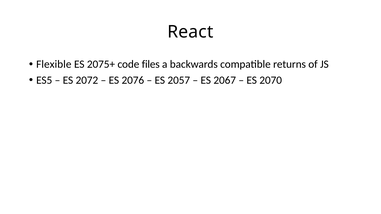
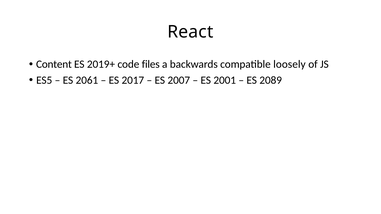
Flexible: Flexible -> Content (54, 64)
2075+: 2075+ -> 2019+ (101, 64)
returns: returns -> loosely (289, 64)
2072: 2072 -> 2061 (87, 80)
2076: 2076 -> 2017 (133, 80)
2057: 2057 -> 2007 (179, 80)
2067: 2067 -> 2001 (225, 80)
2070: 2070 -> 2089 (271, 80)
